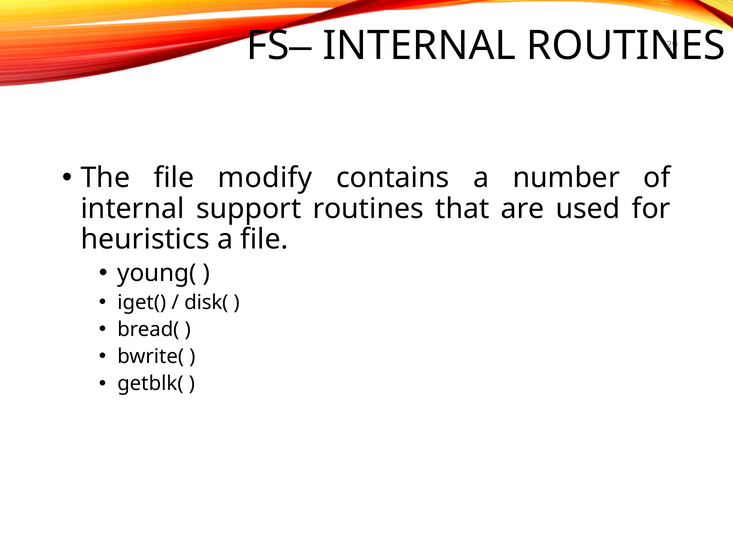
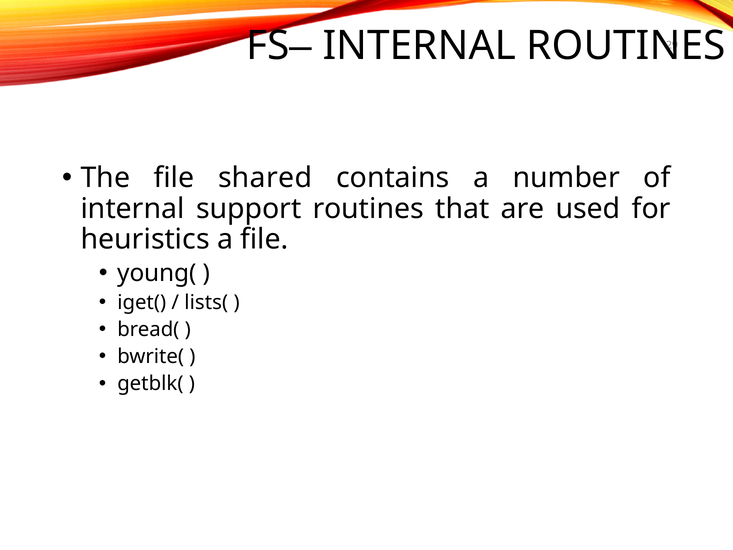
modify: modify -> shared (265, 178)
disk(: disk( -> lists( (206, 302)
